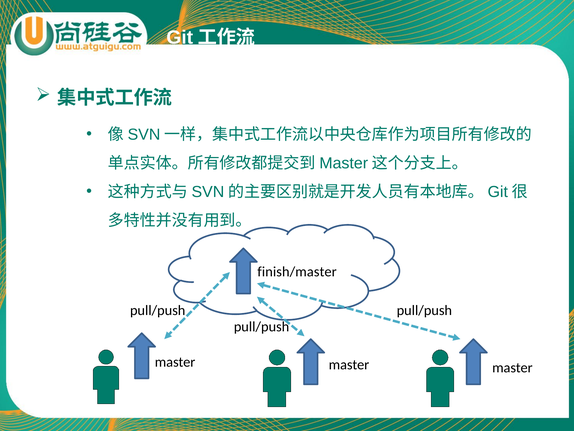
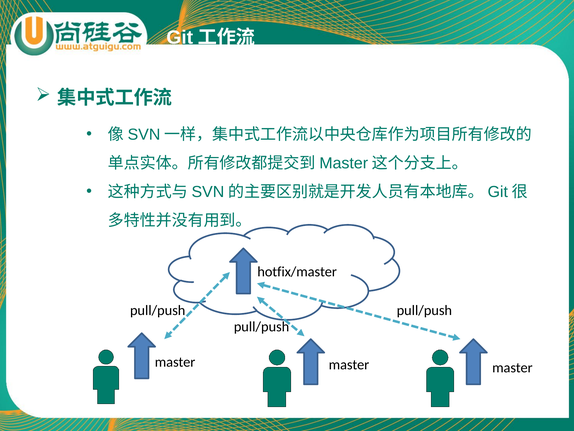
finish/master: finish/master -> hotfix/master (297, 271)
